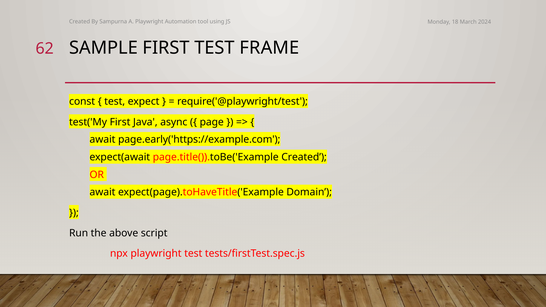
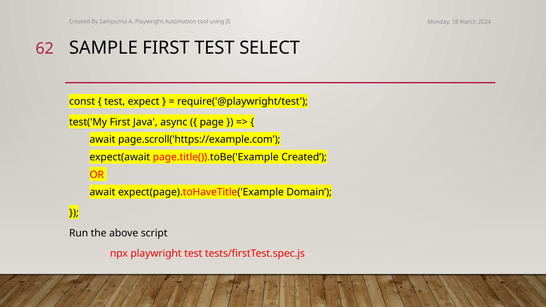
FRAME: FRAME -> SELECT (270, 48)
page.early('https://example.com: page.early('https://example.com -> page.scroll('https://example.com (199, 140)
